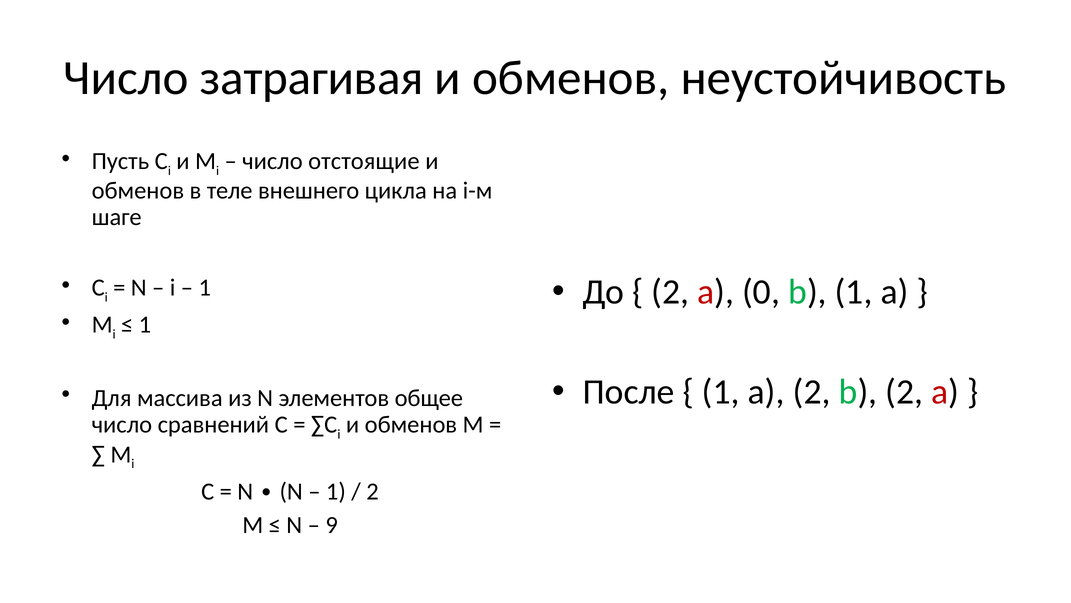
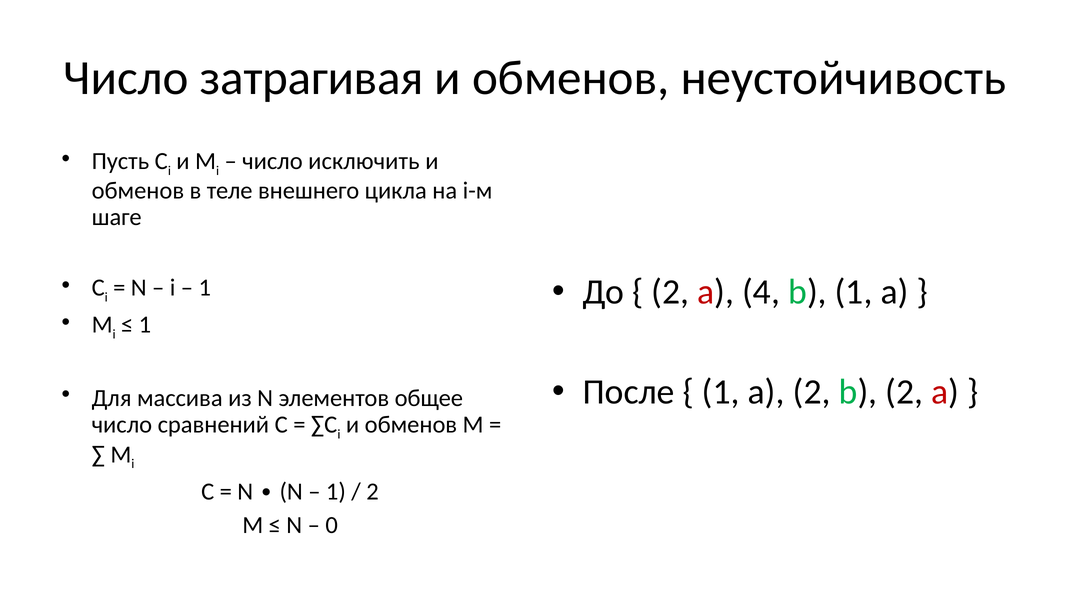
отстоящие: отстоящие -> исключить (364, 161)
0: 0 -> 4 (761, 292)
9: 9 -> 0 (332, 525)
